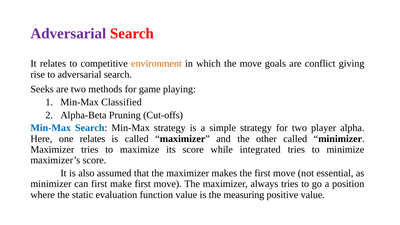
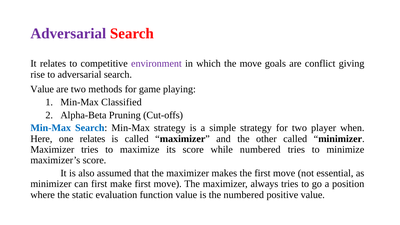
environment colour: orange -> purple (156, 64)
Seeks: Seeks -> Value (42, 89)
alpha: alpha -> when (352, 128)
while integrated: integrated -> numbered (260, 150)
the measuring: measuring -> numbered (244, 195)
